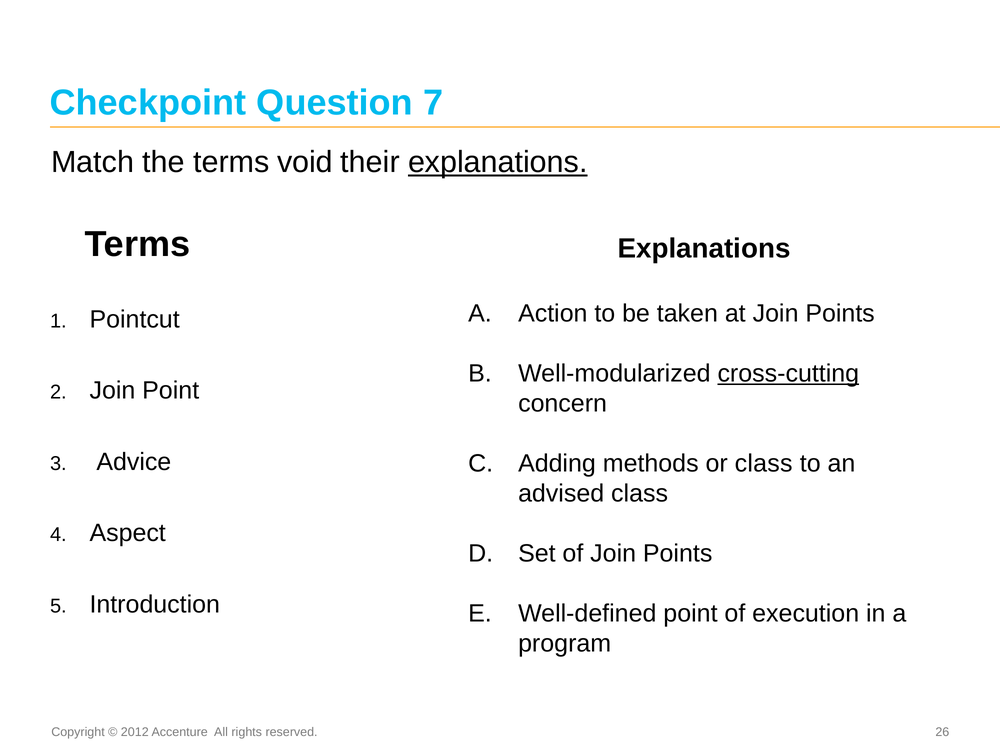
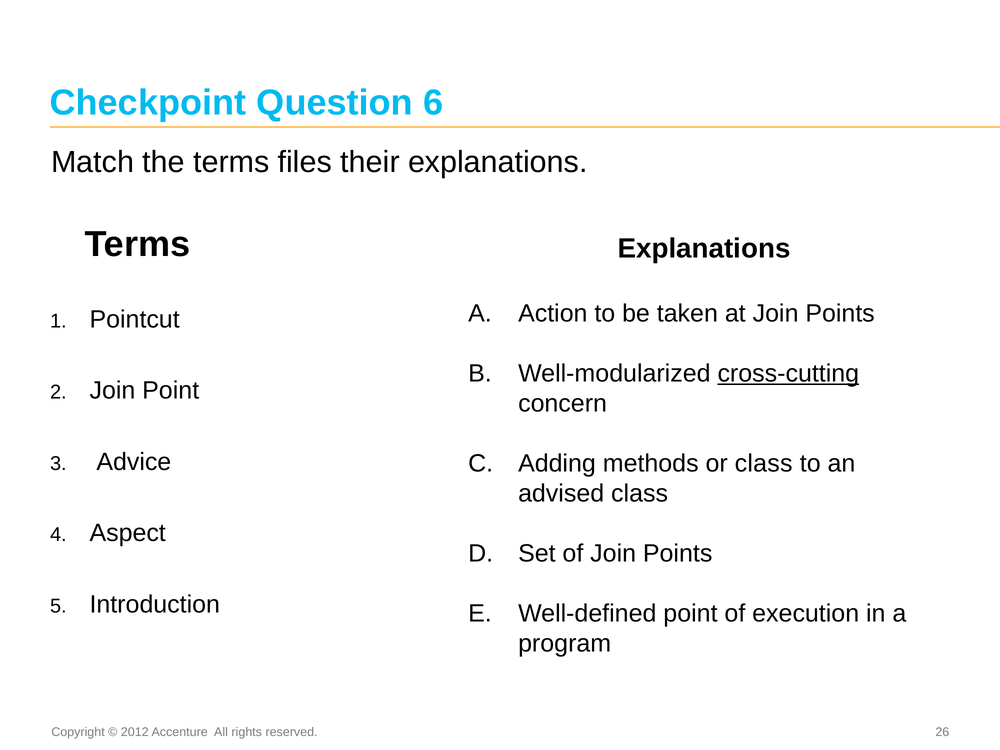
7: 7 -> 6 (433, 103)
void: void -> files (305, 162)
explanations underline: present -> none (498, 162)
